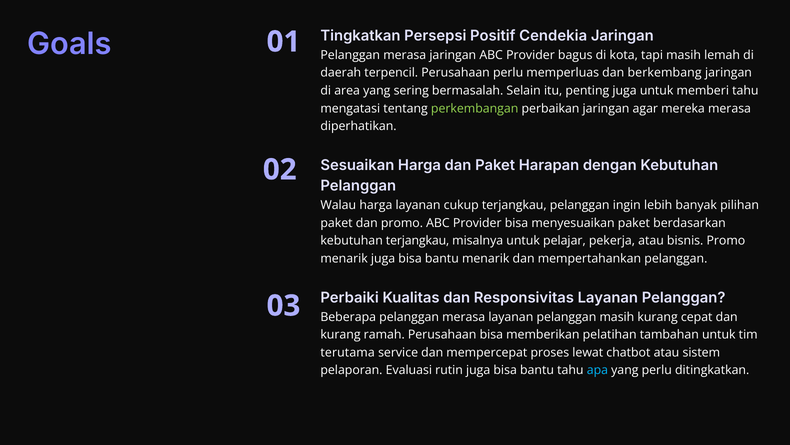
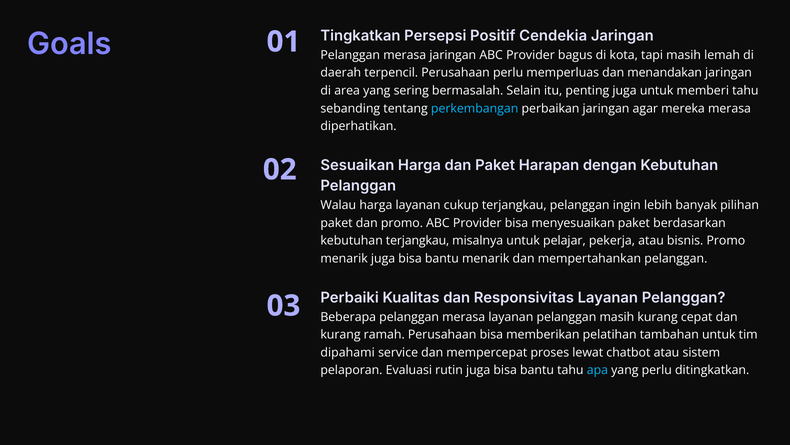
berkembang: berkembang -> menandakan (665, 73)
mengatasi: mengatasi -> sebanding (350, 108)
perkembangan colour: light green -> light blue (475, 108)
terutama: terutama -> dipahami (348, 352)
